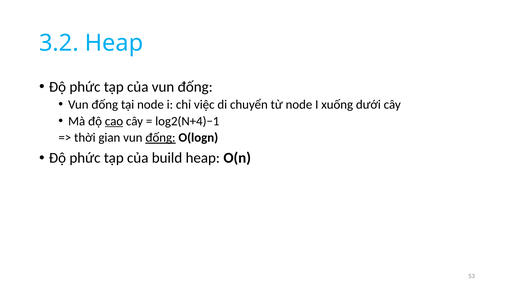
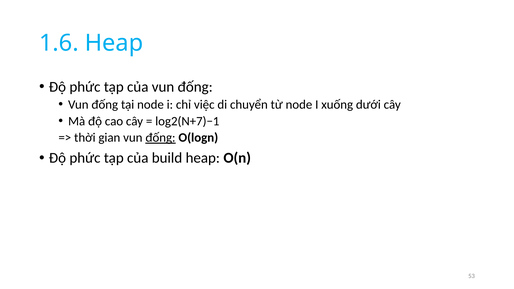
3.2: 3.2 -> 1.6 (59, 43)
cao underline: present -> none (114, 121)
log2(N+4)−1: log2(N+4)−1 -> log2(N+7)−1 (187, 121)
